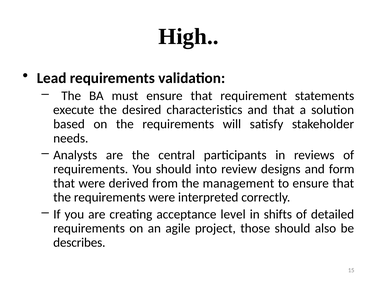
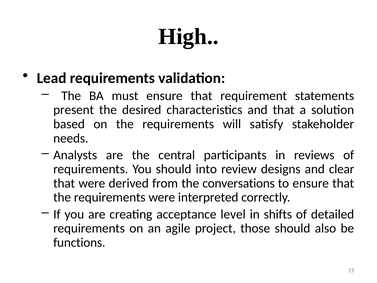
execute: execute -> present (74, 110)
form: form -> clear (342, 169)
management: management -> conversations (239, 183)
describes: describes -> functions (79, 242)
